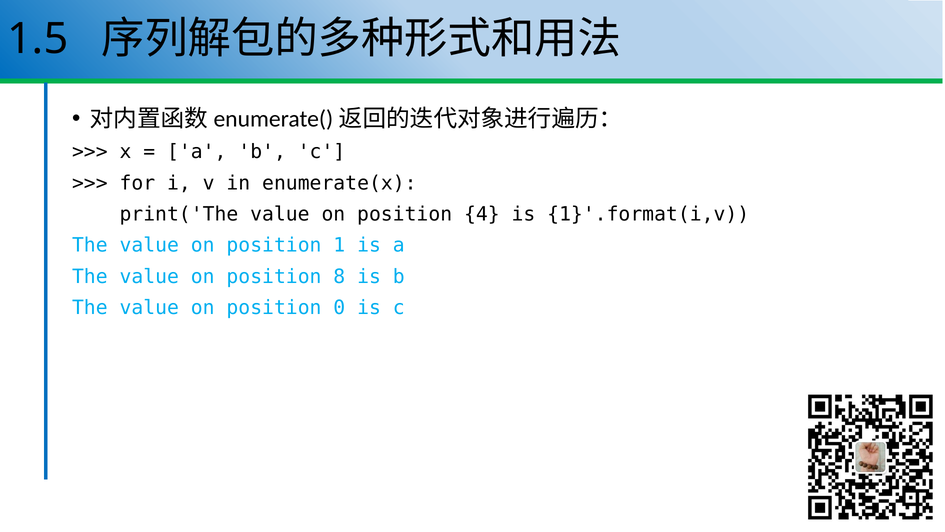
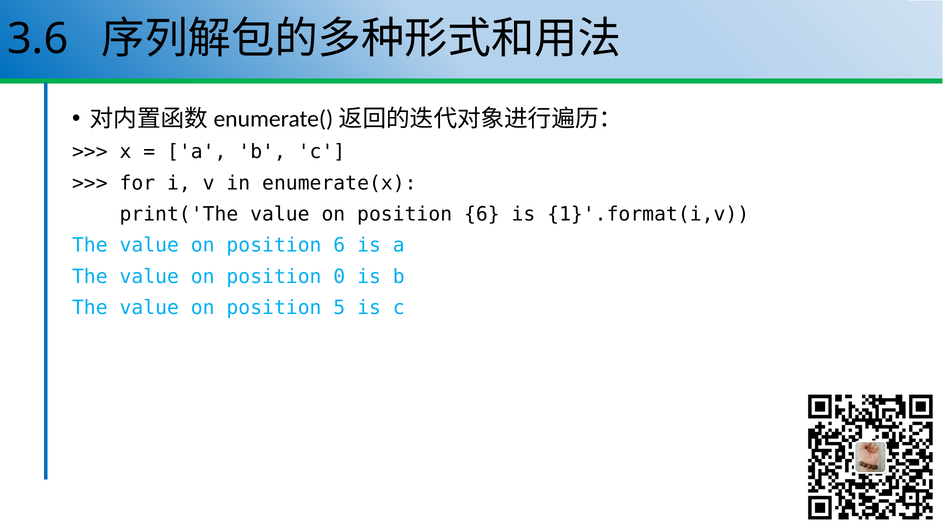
1.5: 1.5 -> 3.6 (38, 39)
4: 4 -> 6 (482, 214)
1: 1 -> 6 (339, 245)
8: 8 -> 0 (339, 276)
0: 0 -> 5 (339, 307)
